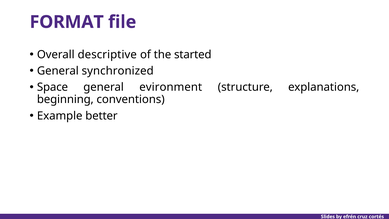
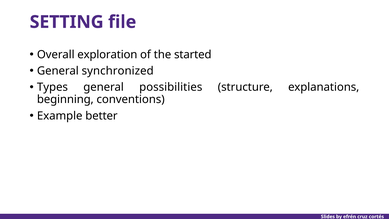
FORMAT: FORMAT -> SETTING (67, 22)
descriptive: descriptive -> exploration (107, 55)
Space: Space -> Types (52, 87)
evironment: evironment -> possibilities (171, 87)
